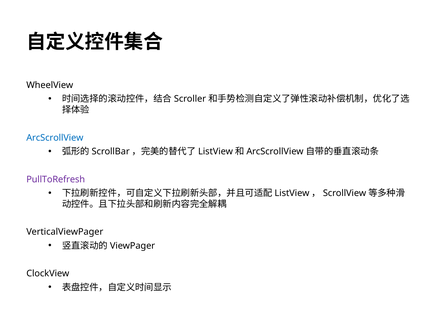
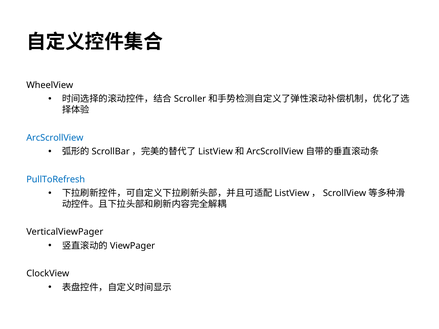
PullToRefresh colour: purple -> blue (56, 179)
